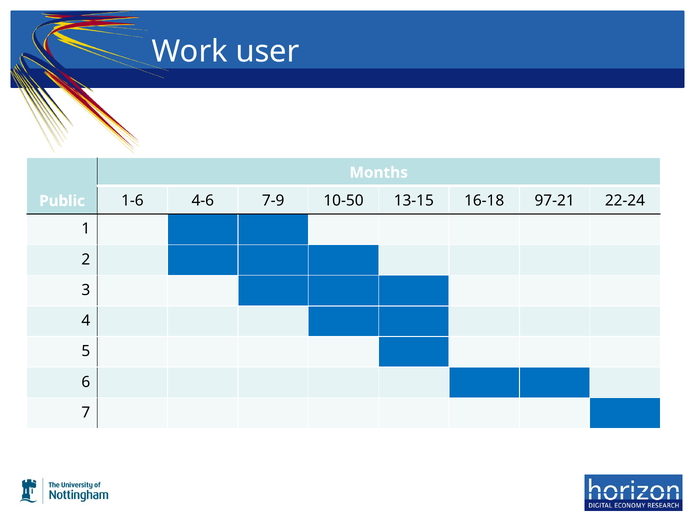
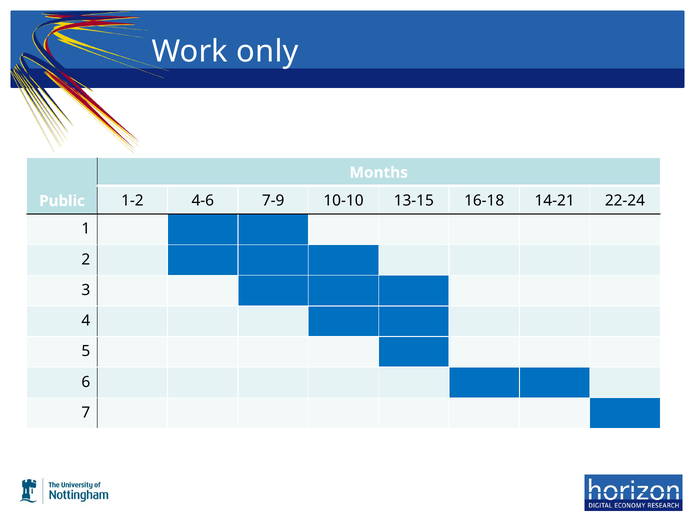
user: user -> only (267, 51)
1-6: 1-6 -> 1-2 (132, 201)
10-50: 10-50 -> 10-10 (343, 201)
97-21: 97-21 -> 14-21 (555, 201)
